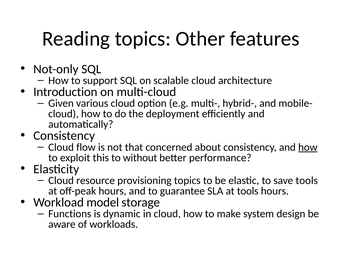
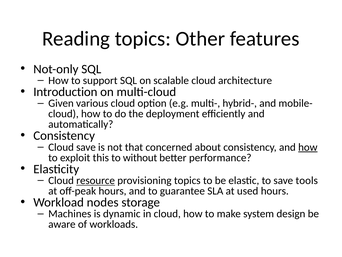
Cloud flow: flow -> save (86, 147)
resource underline: none -> present (96, 180)
at tools: tools -> used (248, 191)
model: model -> nodes (103, 202)
Functions: Functions -> Machines (70, 213)
